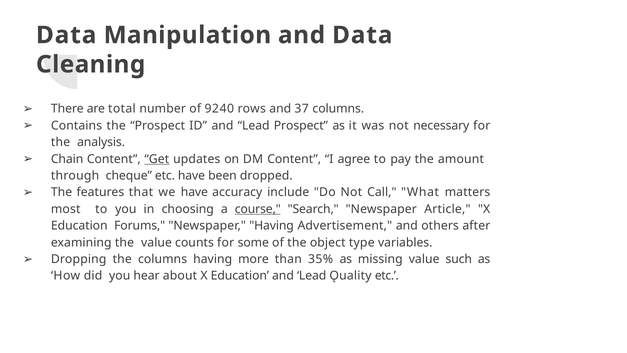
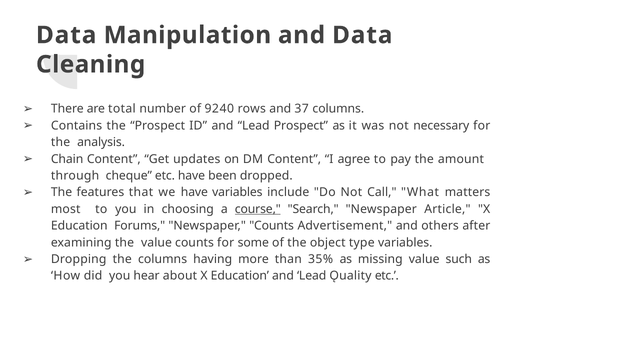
Get underline: present -> none (157, 159)
have accuracy: accuracy -> variables (237, 192)
Newspaper Having: Having -> Counts (272, 226)
